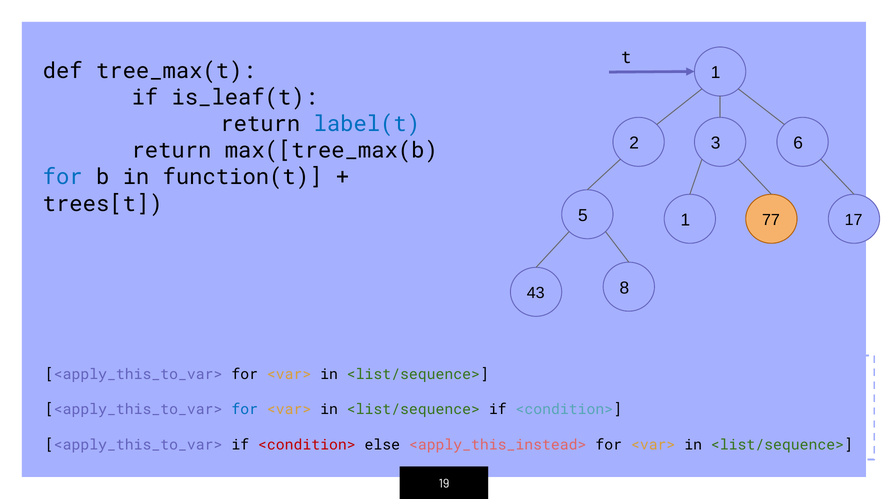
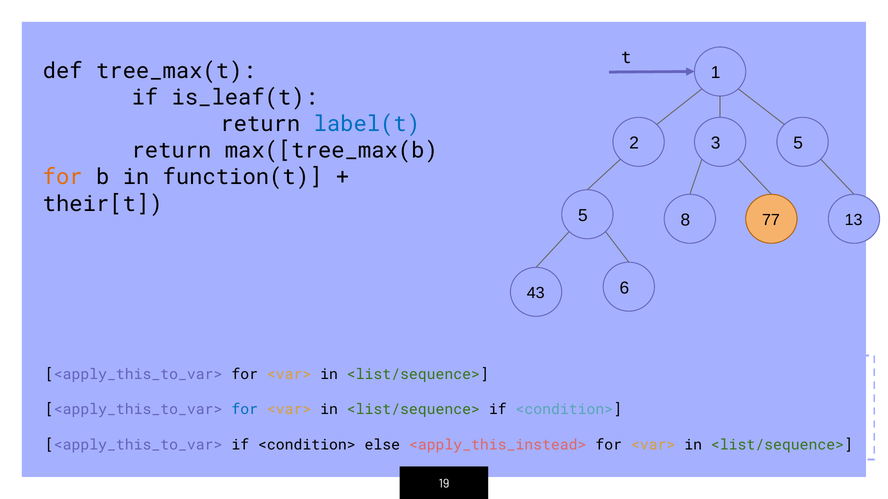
3 6: 6 -> 5 (798, 143)
for colour: blue -> orange (63, 177)
trees[t: trees[t -> their[t (103, 204)
5 1: 1 -> 8 (685, 220)
17: 17 -> 13 (854, 220)
8: 8 -> 6 (624, 288)
<condition> colour: red -> black (307, 446)
